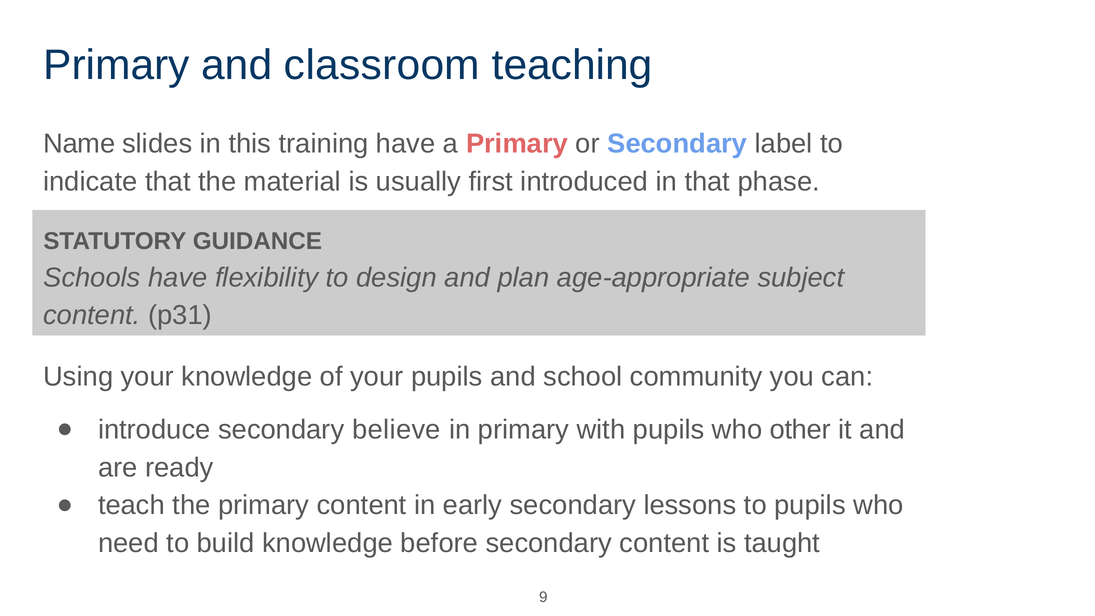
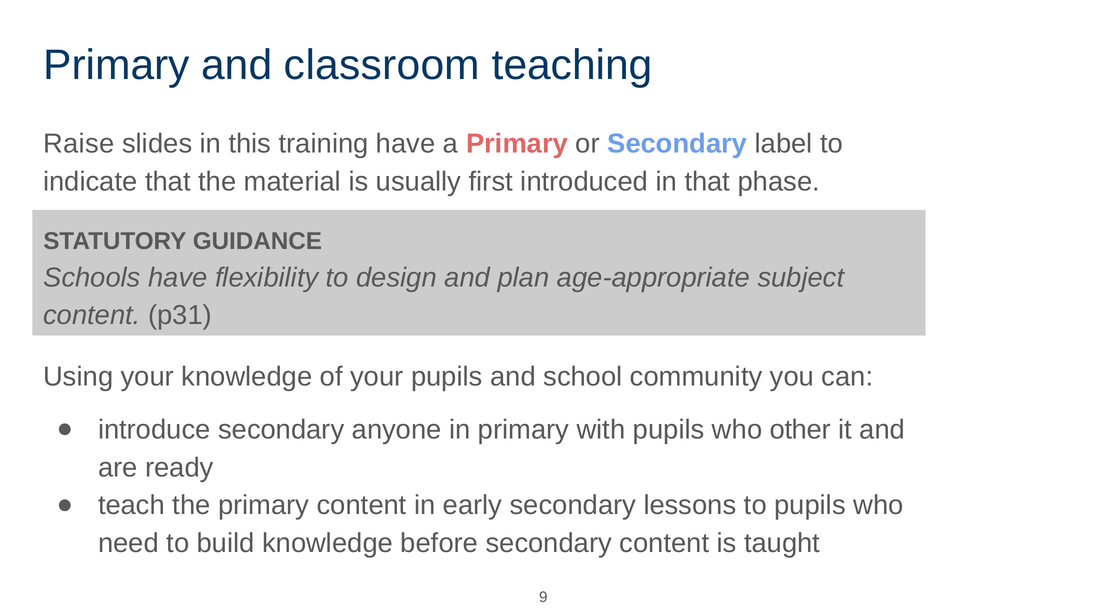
Name: Name -> Raise (79, 144)
believe: believe -> anyone (397, 430)
